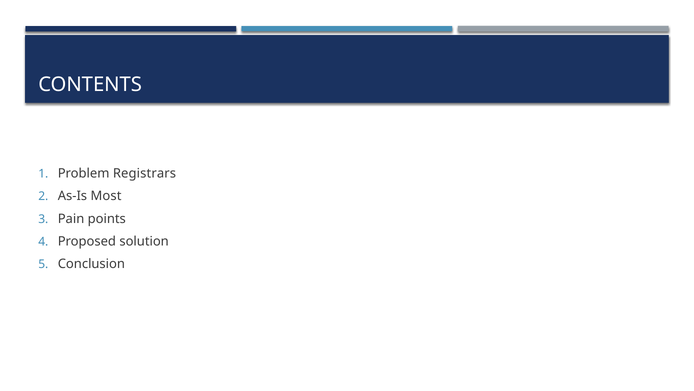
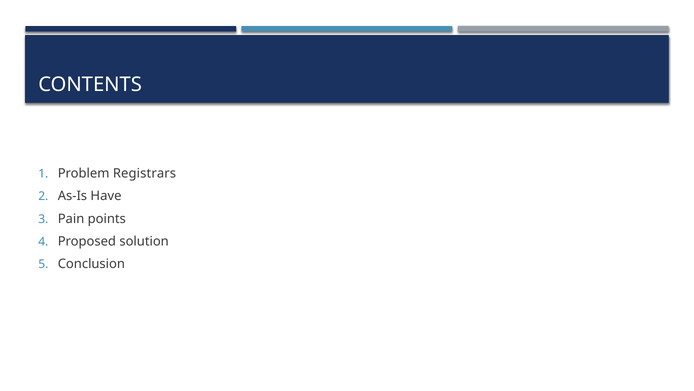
Most: Most -> Have (106, 196)
